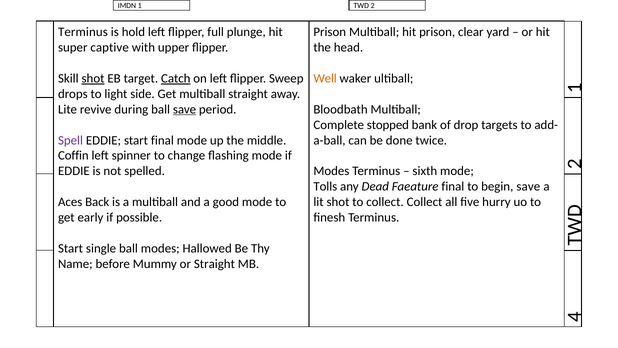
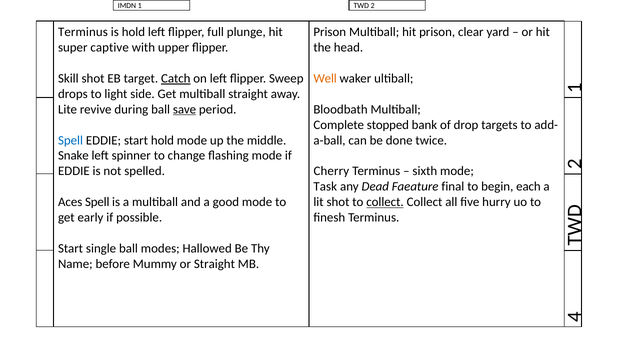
shot underline: present -> none (93, 78)
Spell colour: purple -> blue (71, 140)
start final: final -> hold (162, 140)
Coffin: Coffin -> Snake (73, 156)
Modes: Modes -> Cherry (331, 171)
Tolls: Tolls -> Task (325, 186)
begin save: save -> each (528, 186)
Aces Back: Back -> Spell (97, 202)
collect underline: none -> present (385, 202)
